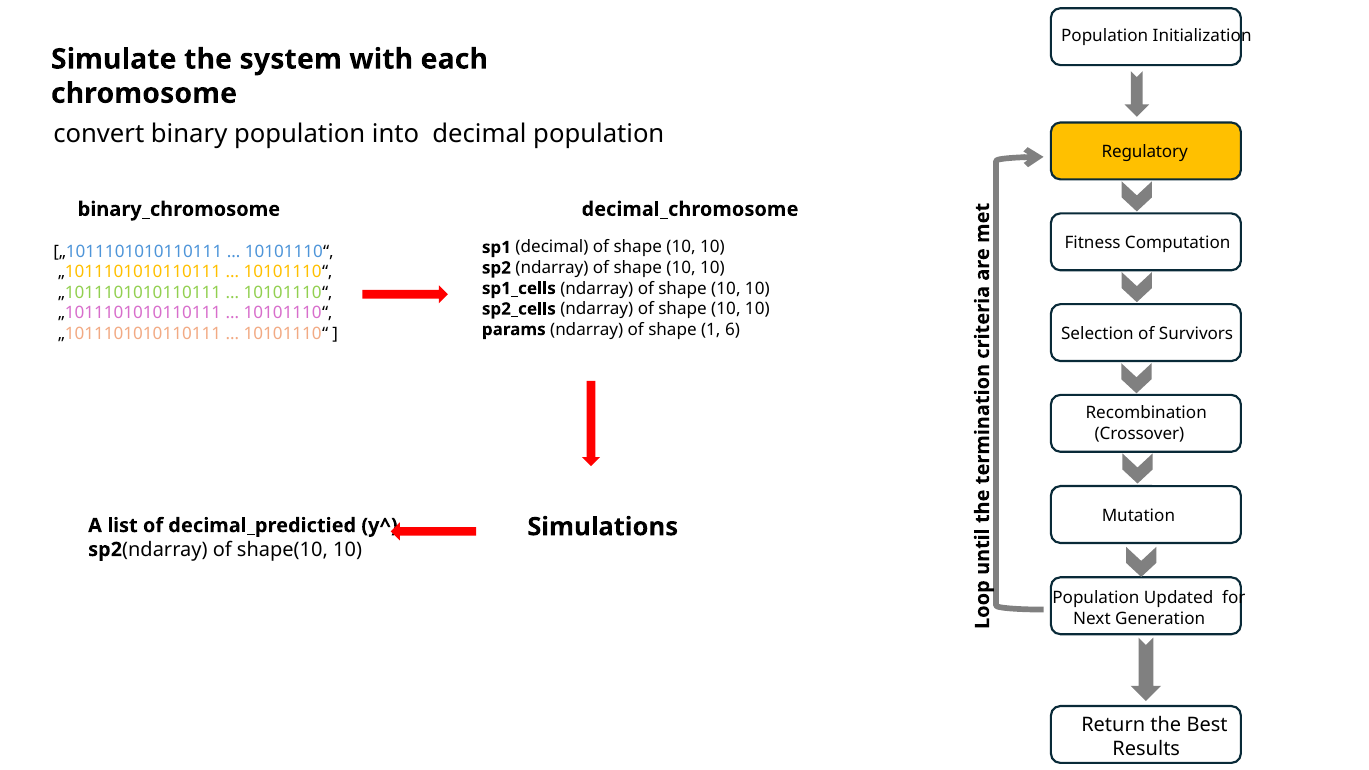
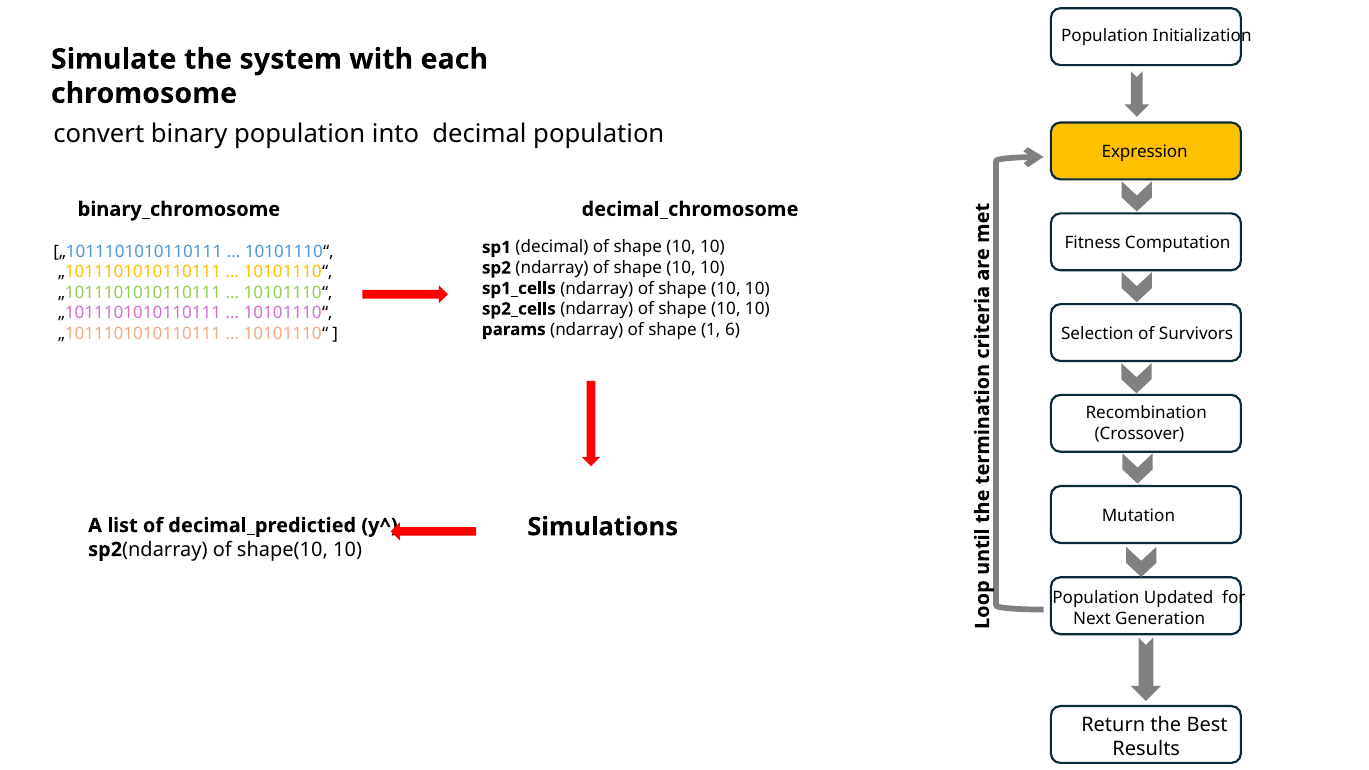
Regulatory: Regulatory -> Expression (1145, 152)
